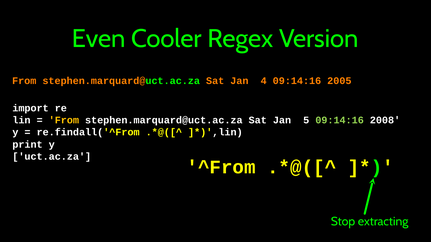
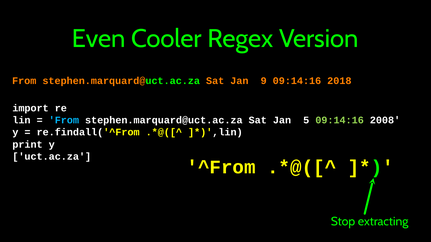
4: 4 -> 9 (264, 81)
2005: 2005 -> 2018 (339, 81)
From colour: yellow -> light blue (64, 120)
